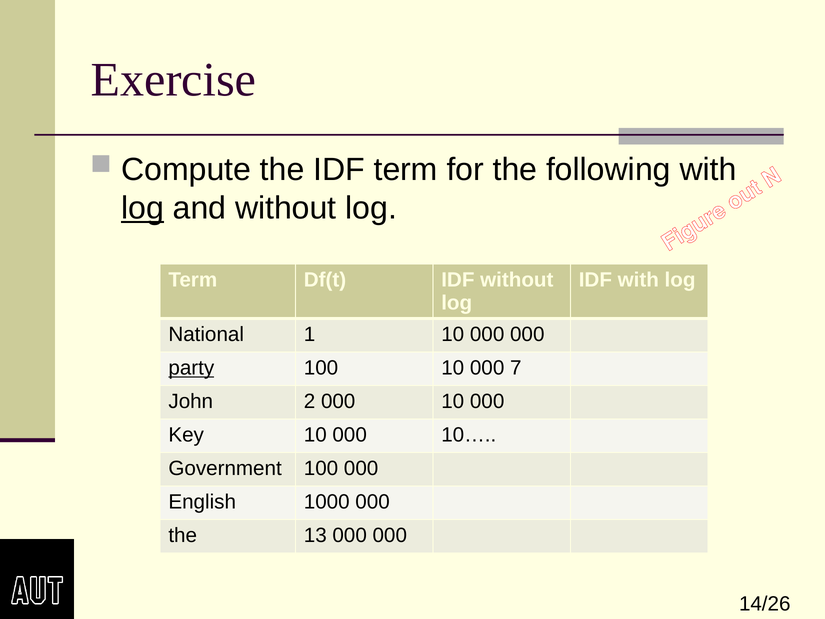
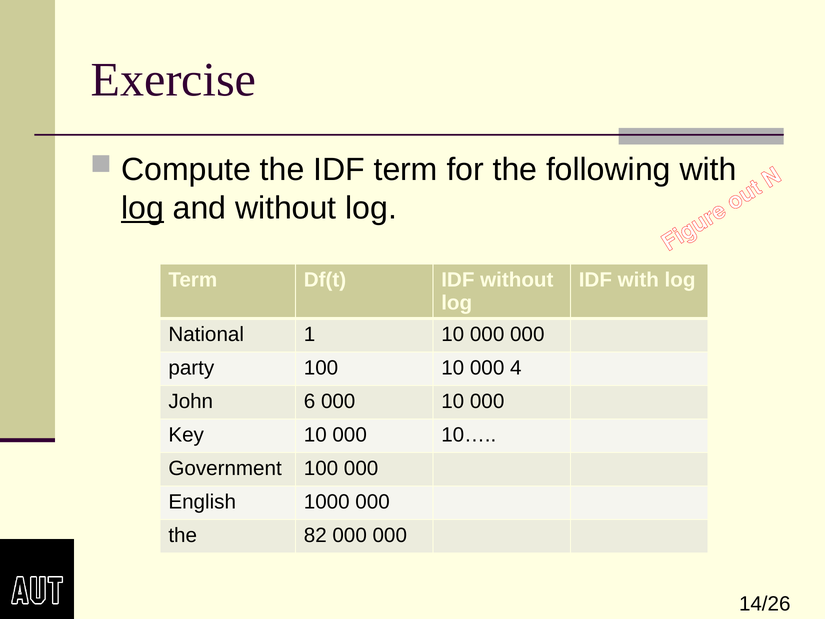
party underline: present -> none (191, 368)
7: 7 -> 4 (516, 368)
2: 2 -> 6 (310, 401)
13: 13 -> 82 (315, 535)
